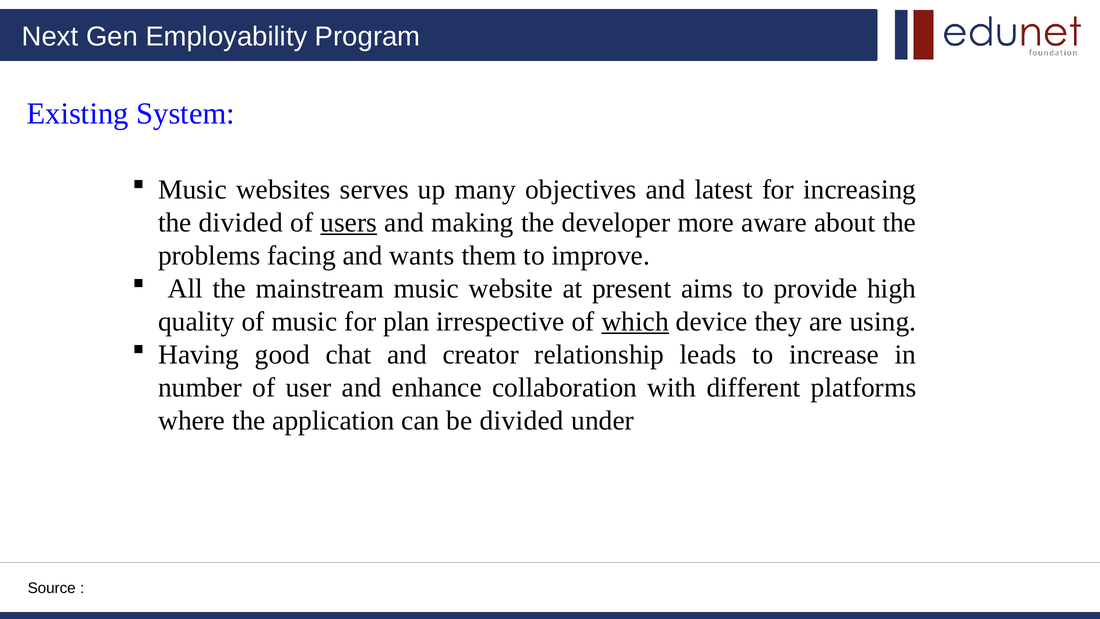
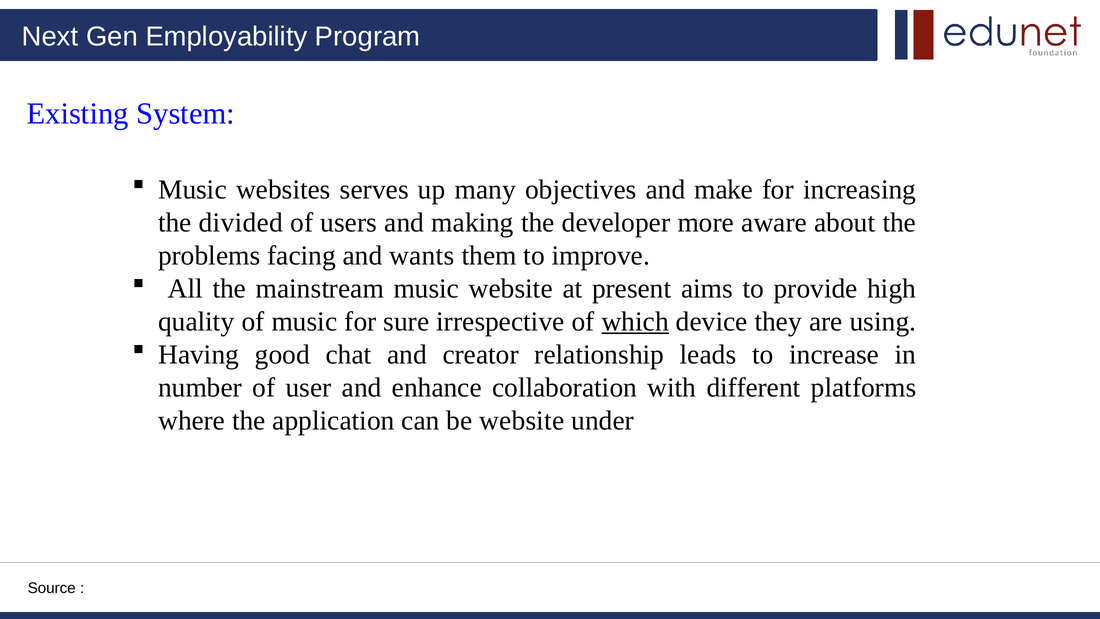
latest: latest -> make (724, 189)
users underline: present -> none (349, 222)
plan: plan -> sure (406, 321)
be divided: divided -> website (522, 420)
